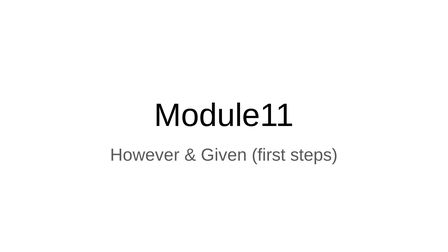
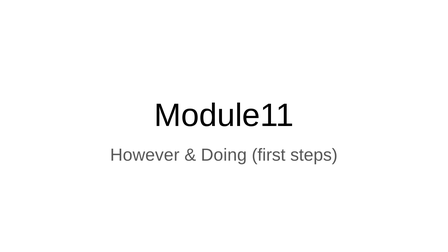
Given: Given -> Doing (224, 155)
